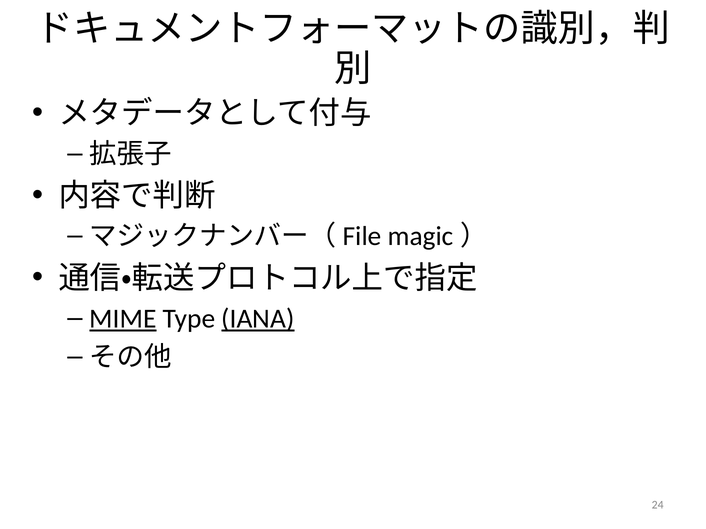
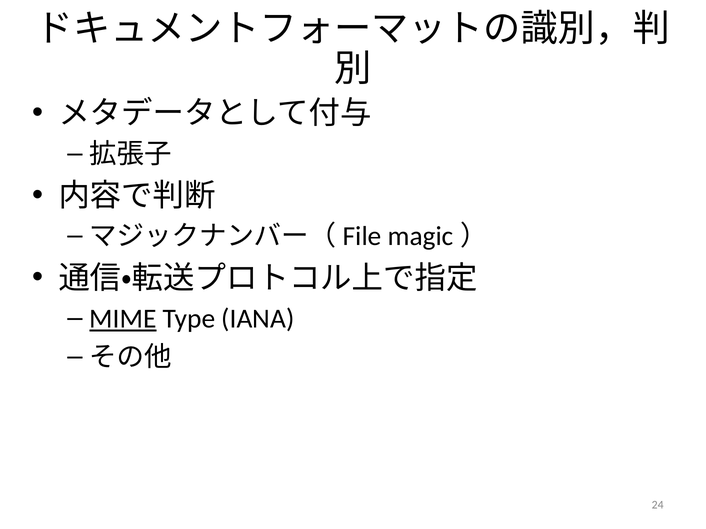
IANA underline: present -> none (258, 319)
